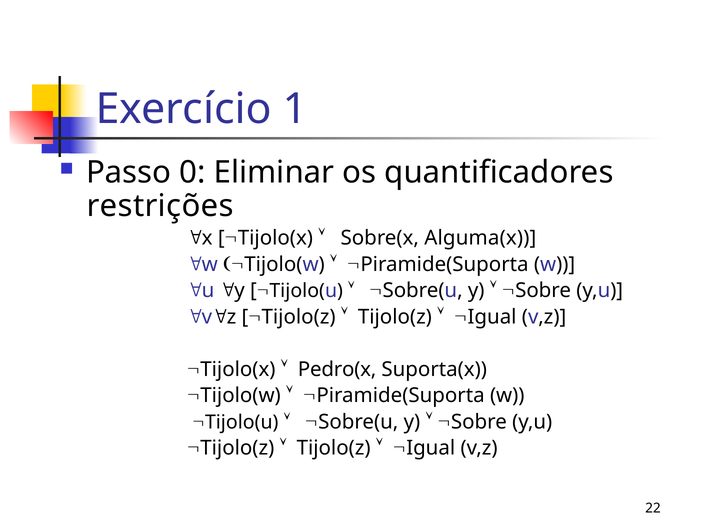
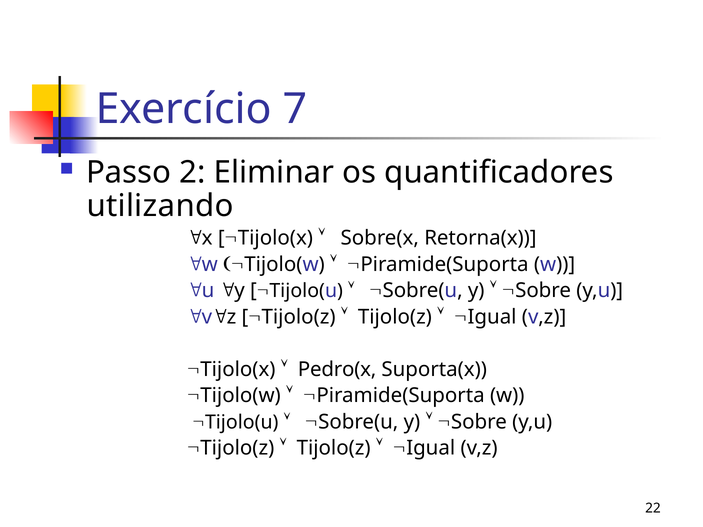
1: 1 -> 7 (295, 109)
0: 0 -> 2 (193, 172)
restrições: restrições -> utilizando (160, 206)
Alguma(x: Alguma(x -> Retorna(x (480, 238)
